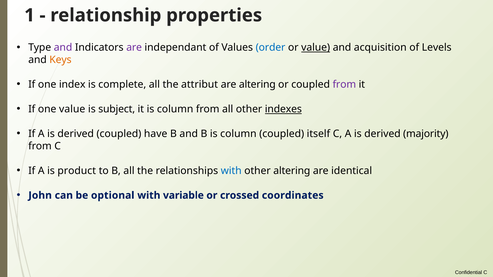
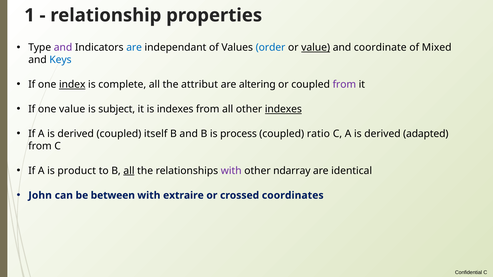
are colour: purple -> blue (134, 48)
acquisition: acquisition -> coordinate (380, 48)
Levels: Levels -> Mixed (437, 48)
Keys colour: orange -> blue (60, 60)
index underline: none -> present (72, 85)
it is column: column -> indexes (175, 109)
have: have -> itself (156, 134)
B is column: column -> process (238, 134)
itself: itself -> ratio (318, 134)
majority: majority -> adapted (426, 134)
all underline: none -> present (129, 171)
with colour: blue -> purple (231, 171)
other altering: altering -> ndarray (292, 171)
optional: optional -> between (113, 196)
variable: variable -> extraire (183, 196)
